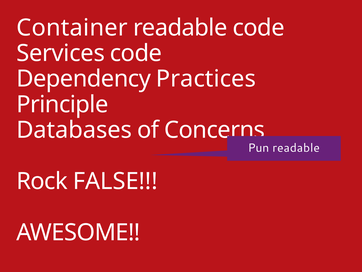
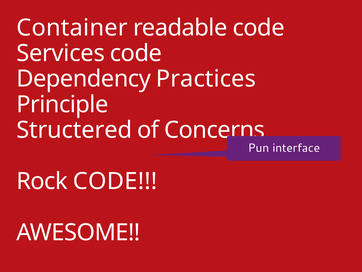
Databases: Databases -> Structered (74, 130)
Pun readable: readable -> interface (296, 148)
Rock FALSE: FALSE -> CODE (115, 181)
